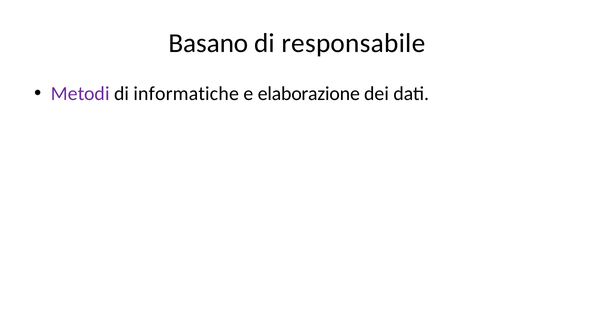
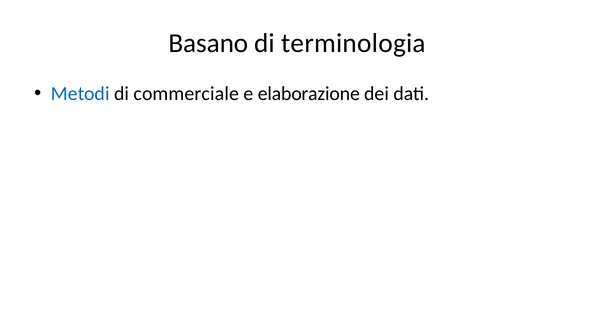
responsabile: responsabile -> terminologia (353, 43)
Metodi colour: purple -> blue (80, 94)
informatiche: informatiche -> commerciale (186, 94)
